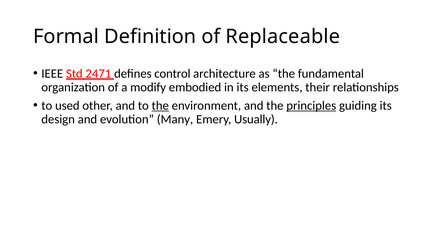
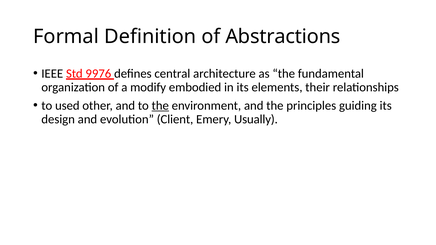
Replaceable: Replaceable -> Abstractions (283, 37)
2471: 2471 -> 9976 (98, 74)
control: control -> central (172, 74)
principles underline: present -> none (311, 106)
Many: Many -> Client (175, 119)
